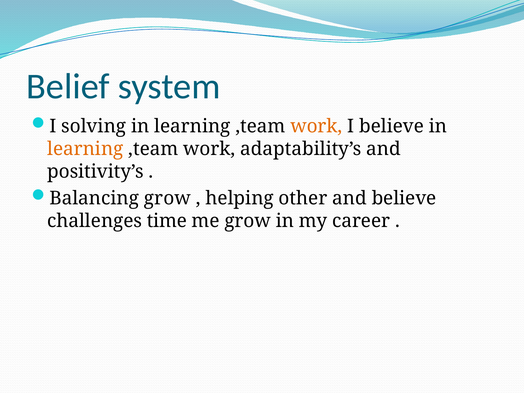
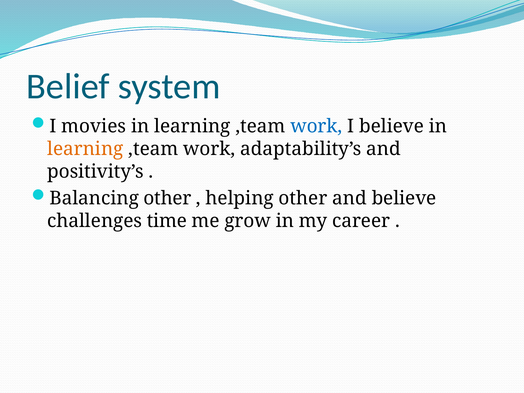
solving: solving -> movies (94, 126)
work colour: orange -> blue (316, 126)
Balancing grow: grow -> other (168, 198)
